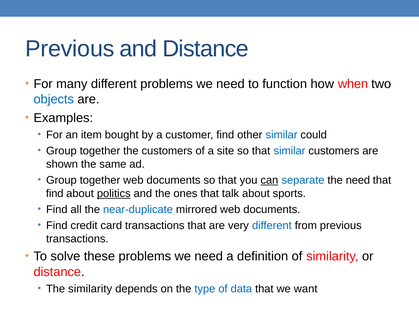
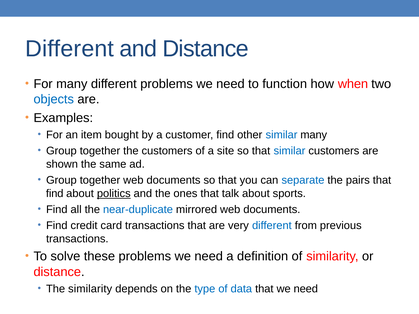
Previous: Previous -> Different (70, 49)
similar could: could -> many (314, 135)
can underline: present -> none (269, 180)
the need: need -> pairs (358, 180)
that we want: want -> need (306, 289)
